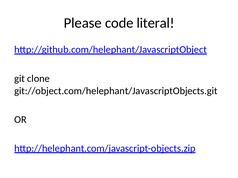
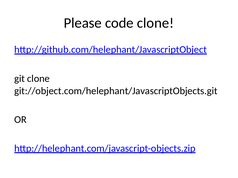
code literal: literal -> clone (155, 23)
